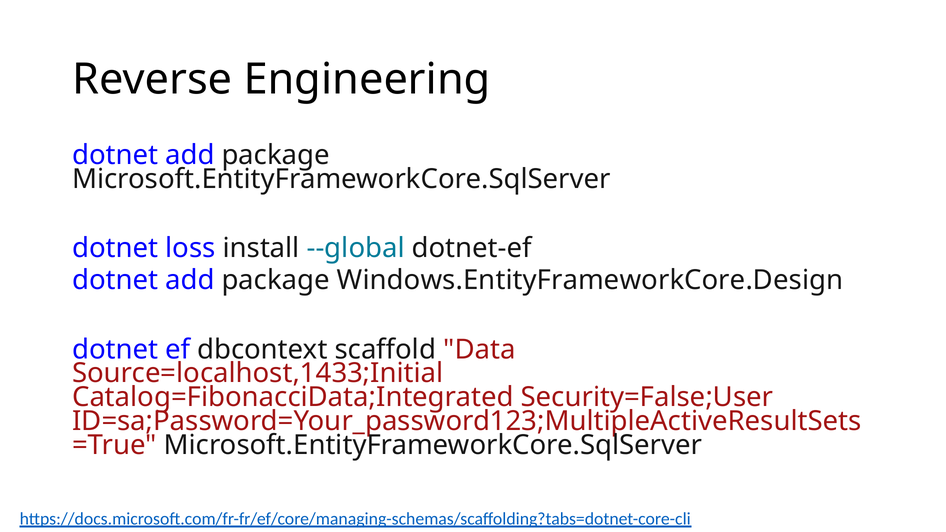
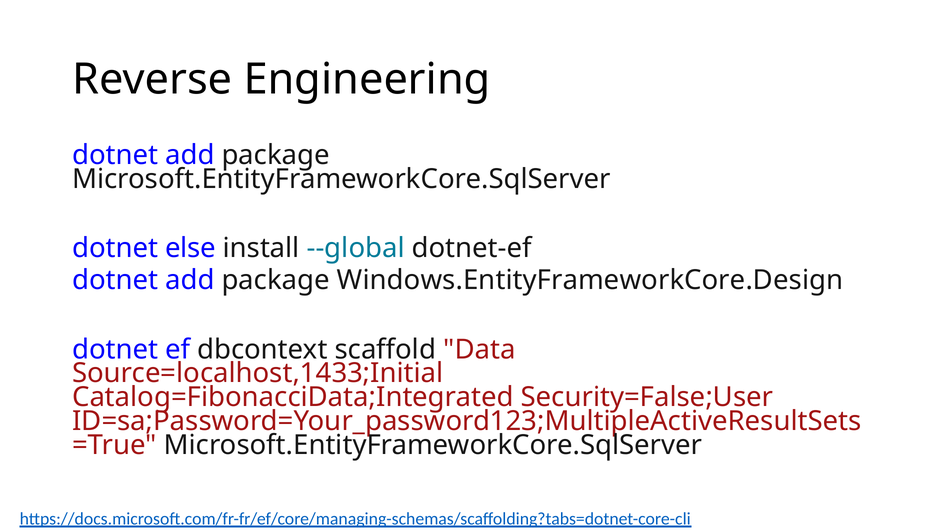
loss: loss -> else (191, 248)
